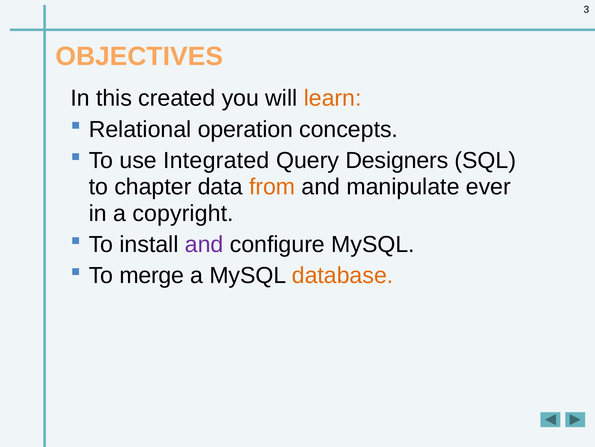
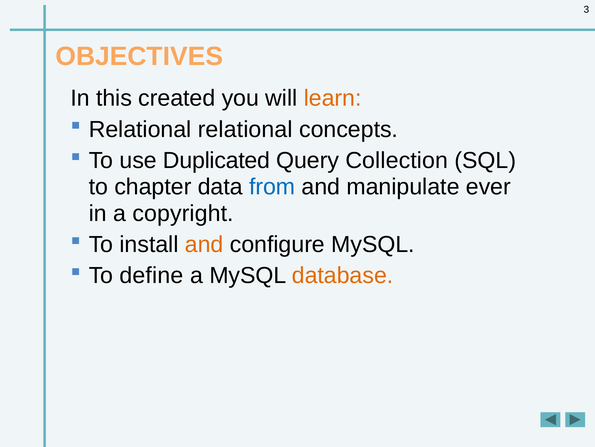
Relational operation: operation -> relational (245, 129)
Integrated: Integrated -> Duplicated (217, 160)
Designers: Designers -> Collection (397, 160)
from colour: orange -> blue (272, 187)
and colour: purple -> orange (204, 244)
merge: merge -> define (152, 275)
